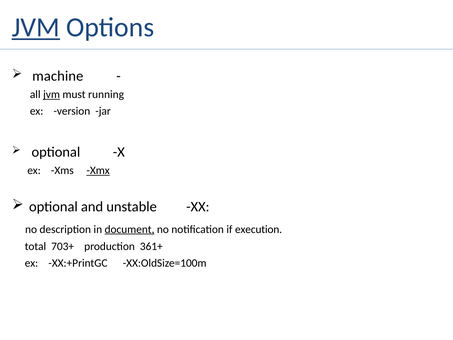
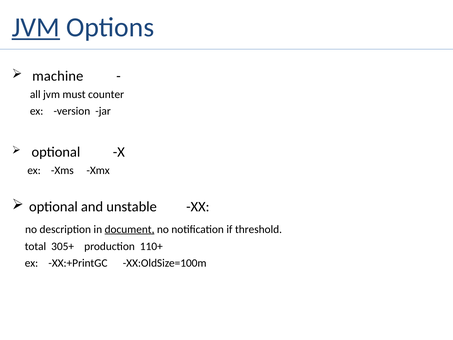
jvm underline: present -> none (52, 94)
running: running -> counter (106, 94)
Xmx underline: present -> none (98, 170)
execution: execution -> threshold (258, 229)
703+: 703+ -> 305+ (63, 246)
361+: 361+ -> 110+ (151, 246)
